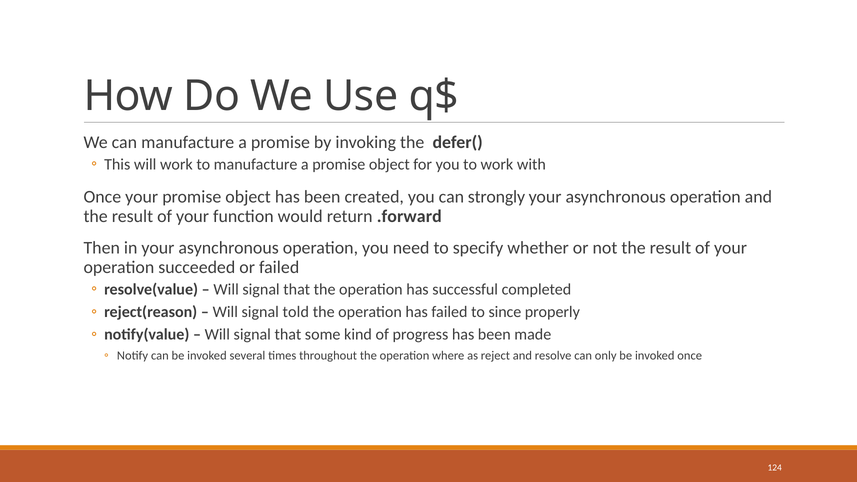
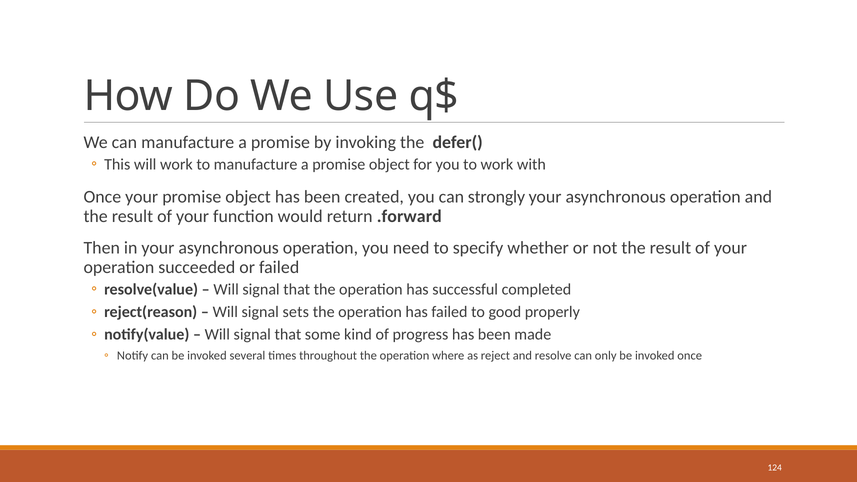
told: told -> sets (296, 312)
since: since -> good (505, 312)
